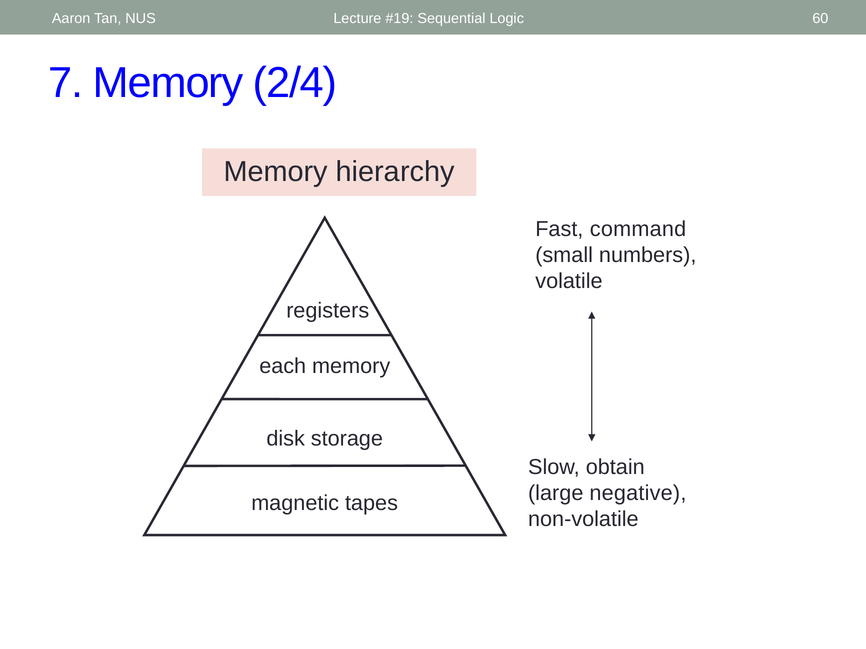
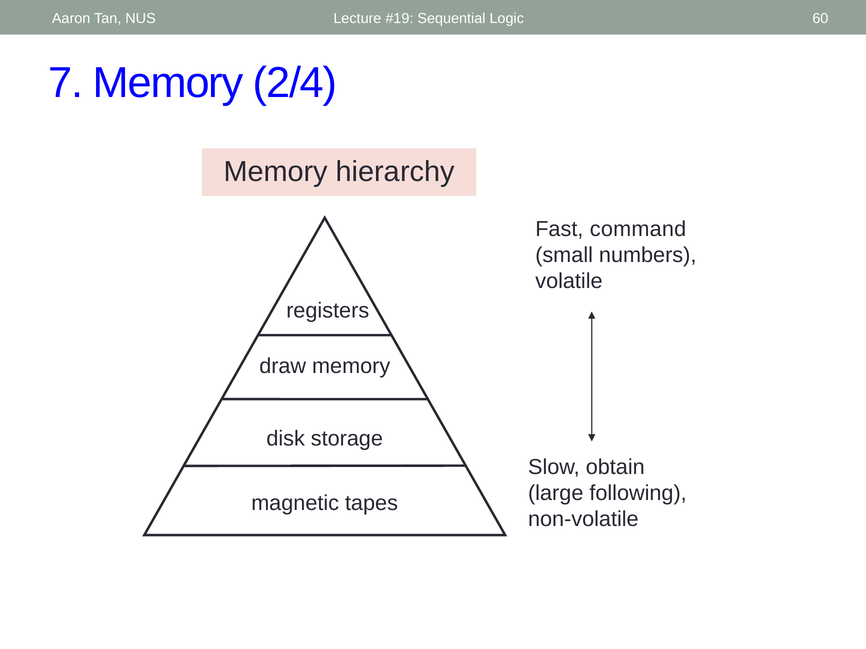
each: each -> draw (283, 367)
negative: negative -> following (638, 494)
